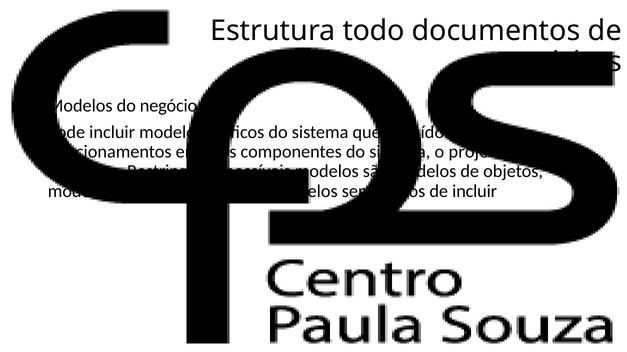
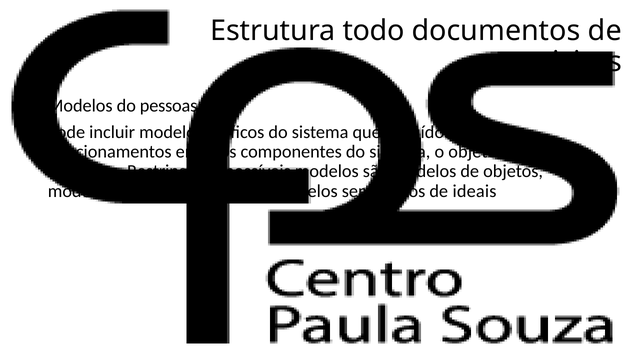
negócio: negócio -> pessoas (171, 106)
o projeto: projeto -> objetos (477, 152)
de incluir: incluir -> ideais (474, 192)
